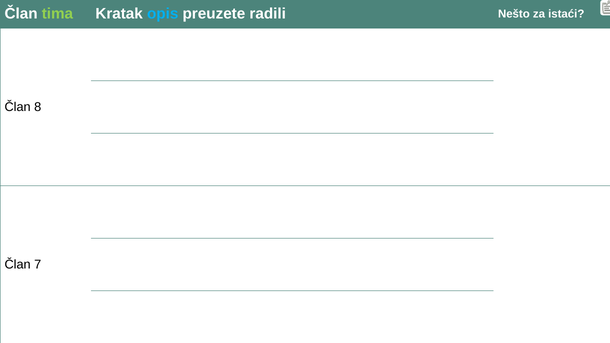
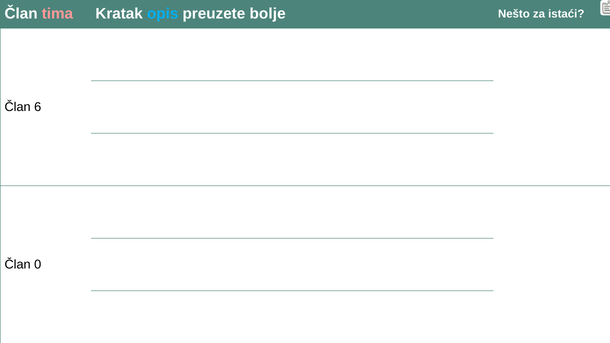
tima colour: light green -> pink (57, 14)
radili: radili -> bolje (268, 14)
8: 8 -> 6 (38, 107)
7: 7 -> 0 (38, 265)
